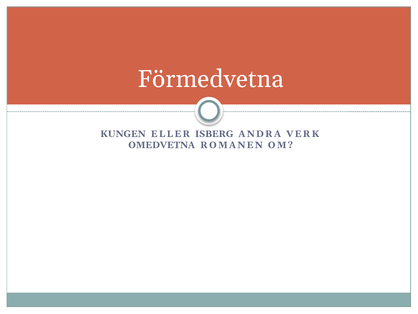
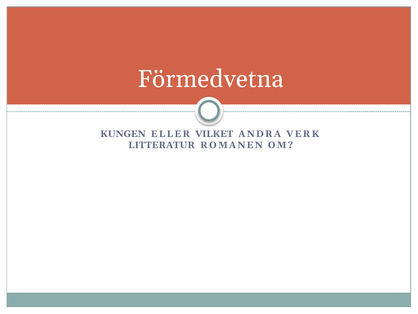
ISBERG: ISBERG -> VILKET (214, 134)
OMEDVETNA: OMEDVETNA -> LITTERATUR (162, 145)
